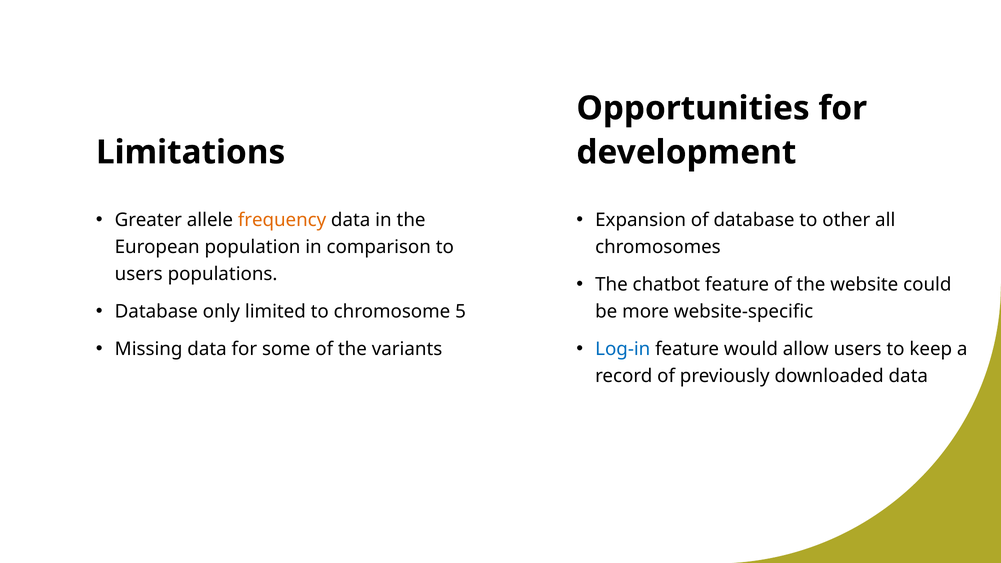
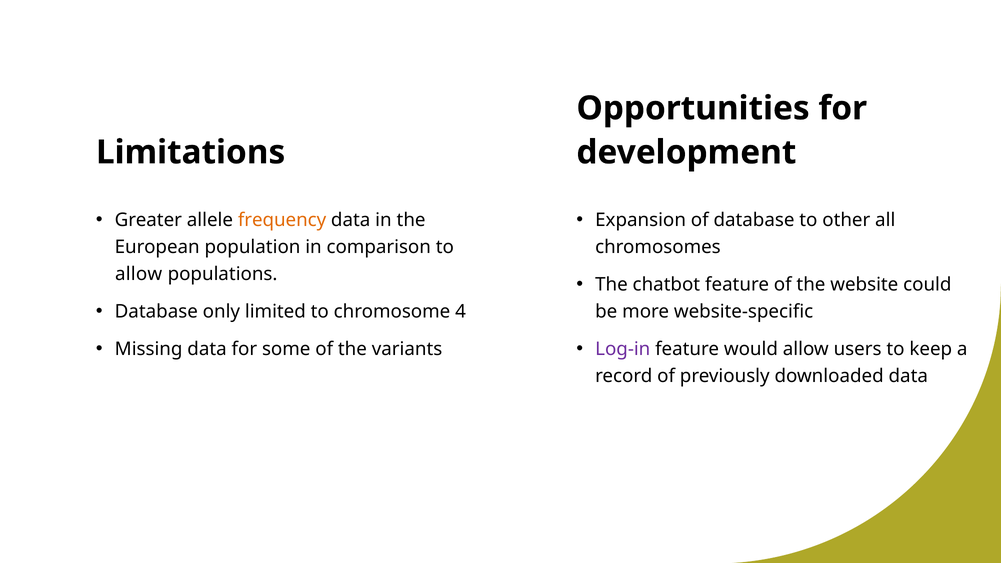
users: users -> allow (139, 274)
5: 5 -> 4 (461, 312)
Log-in colour: blue -> purple (623, 349)
